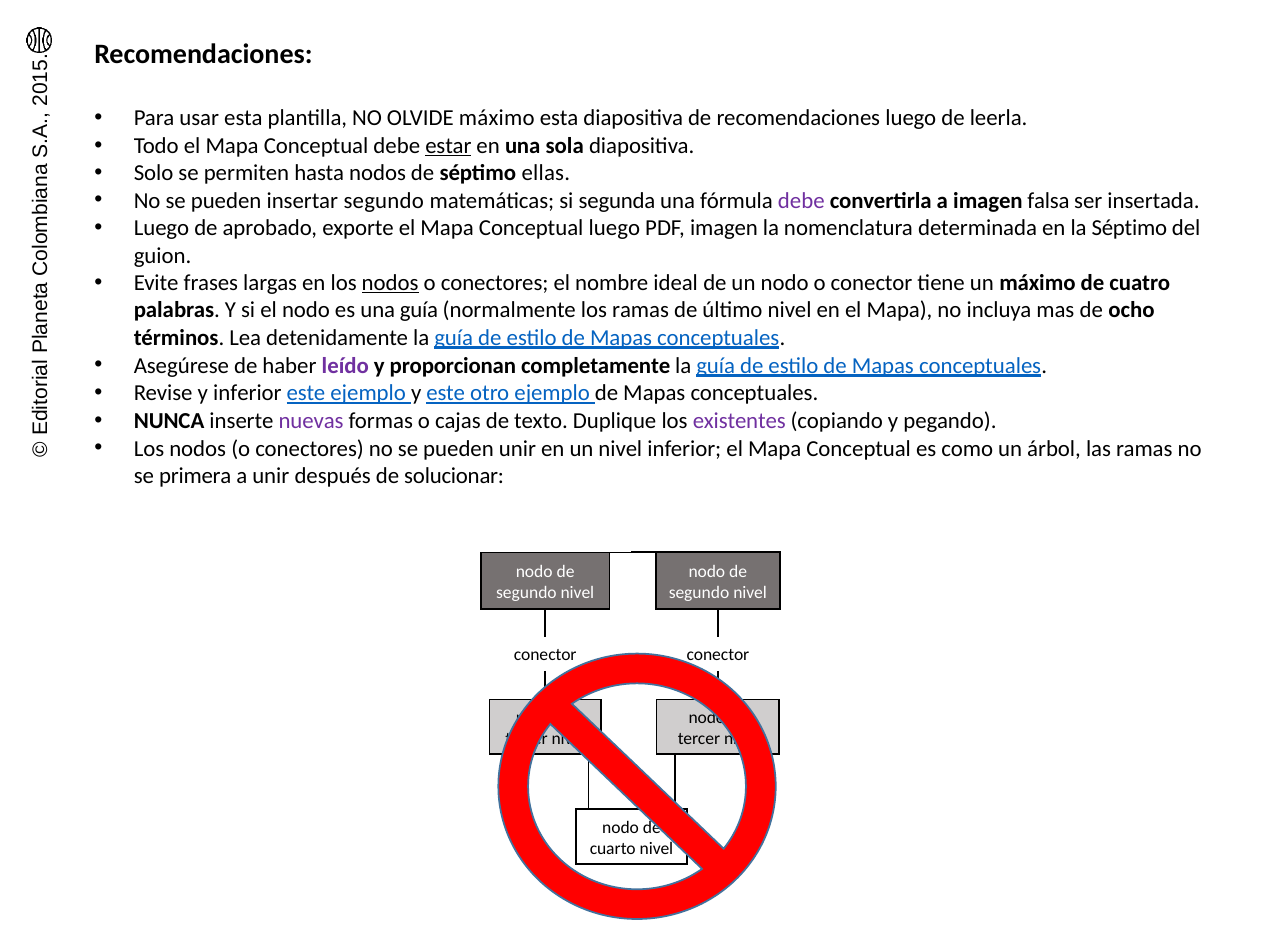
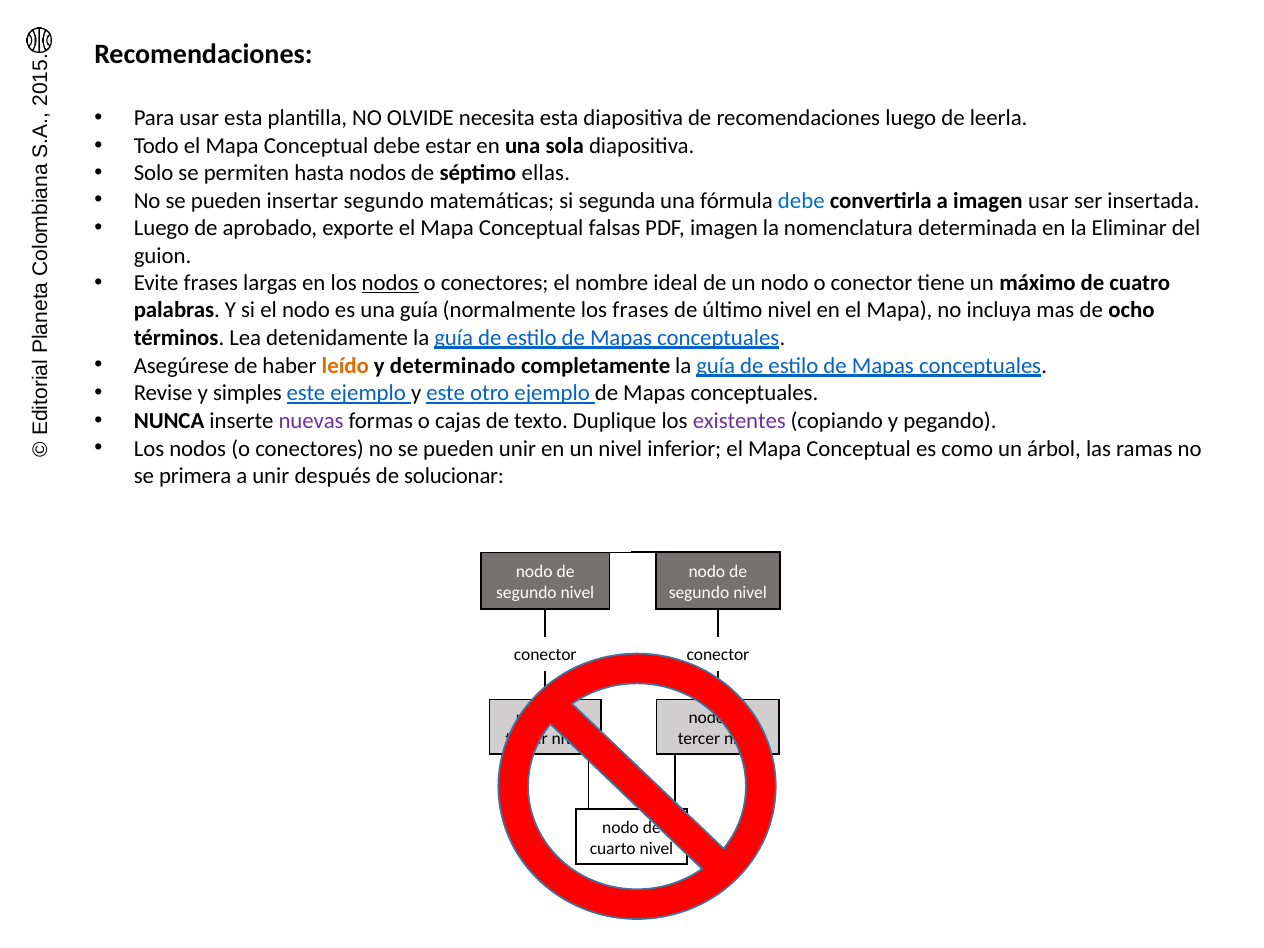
OLVIDE máximo: máximo -> necesita (497, 118)
estar underline: present -> none (448, 146)
debe colour: purple -> blue (801, 201)
imagen falsa: falsa -> usar (1048, 201)
Conceptual luego: luego -> falsas (614, 228)
la Séptimo: Séptimo -> Eliminar (1129, 228)
los ramas: ramas -> frases (640, 310)
leído colour: purple -> orange (345, 366)
proporcionan: proporcionan -> determinado (453, 366)
y inferior: inferior -> simples (248, 393)
